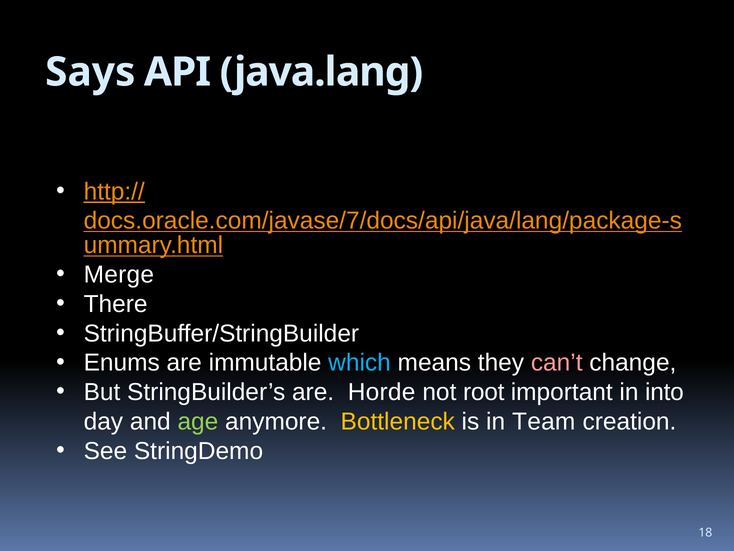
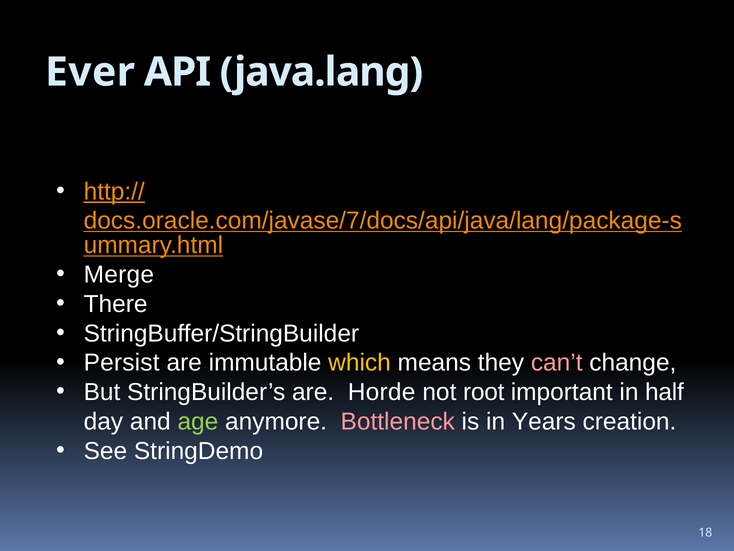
Says: Says -> Ever (90, 72)
Enums: Enums -> Persist (122, 363)
which colour: light blue -> yellow (360, 363)
into: into -> half (664, 392)
Bottleneck colour: yellow -> pink (398, 421)
Team: Team -> Years (544, 421)
